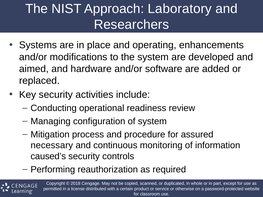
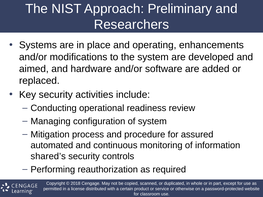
Laboratory: Laboratory -> Preliminary (180, 9)
necessary: necessary -> automated (52, 146)
caused’s: caused’s -> shared’s (48, 157)
